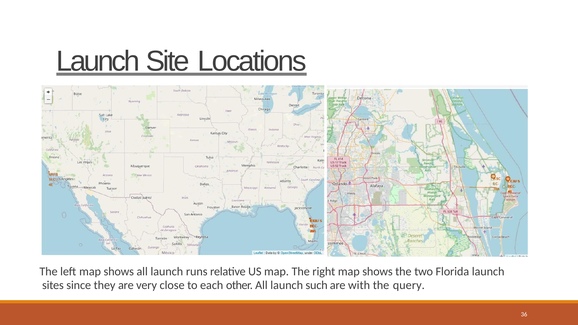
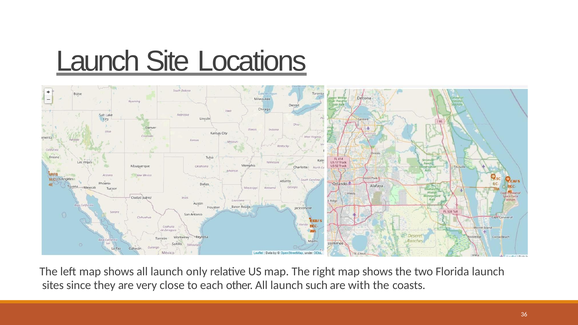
runs: runs -> only (197, 271)
query: query -> coasts (409, 285)
